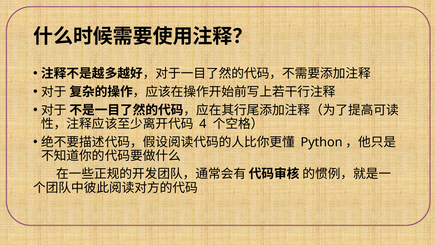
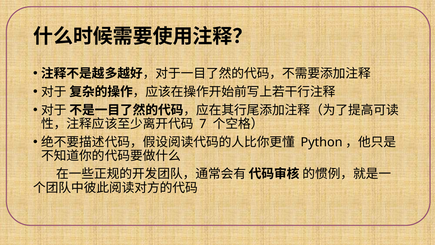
4: 4 -> 7 (203, 124)
